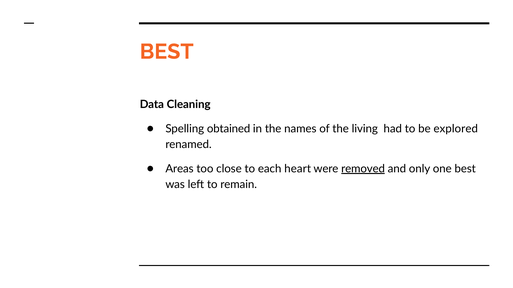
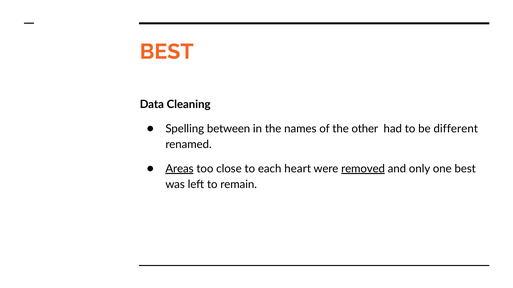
obtained: obtained -> between (229, 129)
living: living -> other (365, 129)
explored: explored -> different (456, 129)
Areas underline: none -> present (180, 169)
